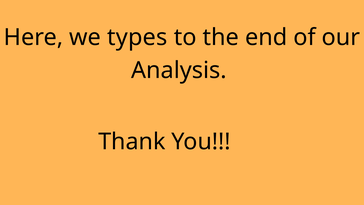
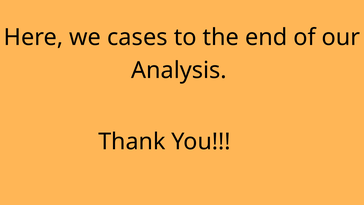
types: types -> cases (137, 37)
